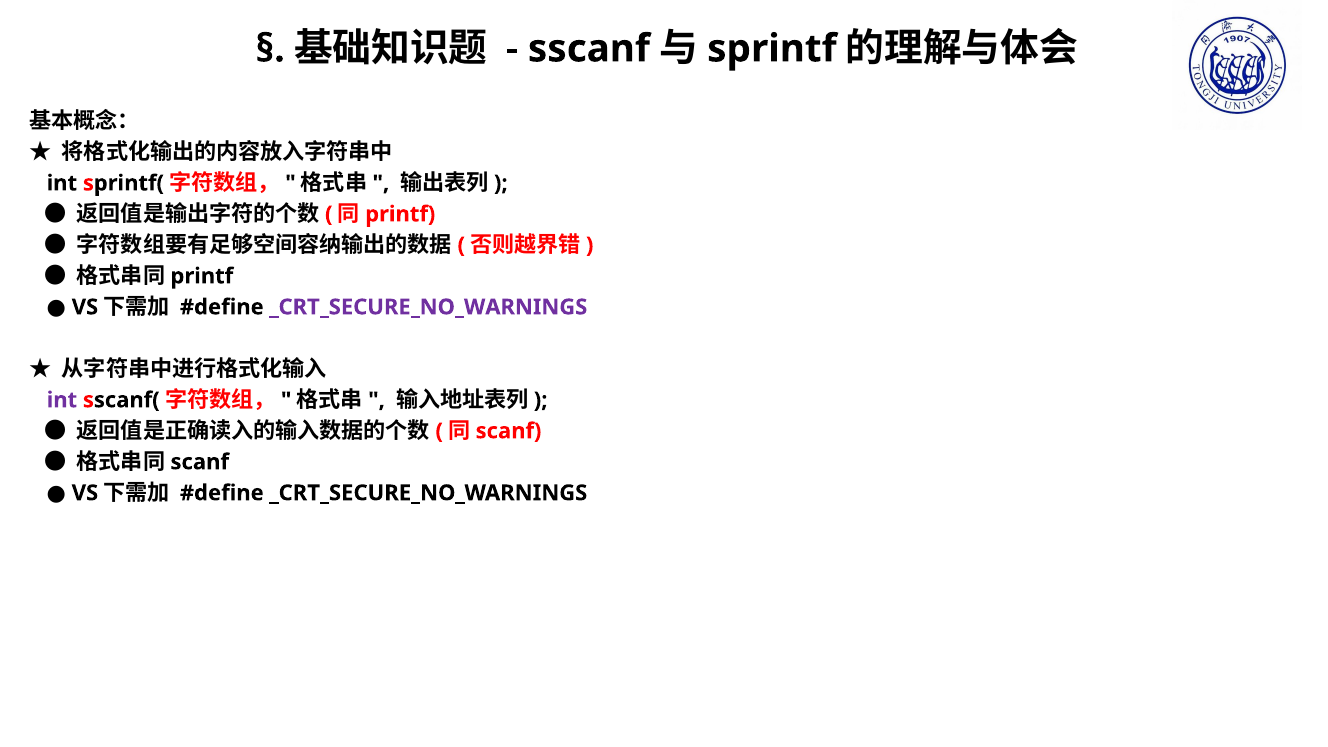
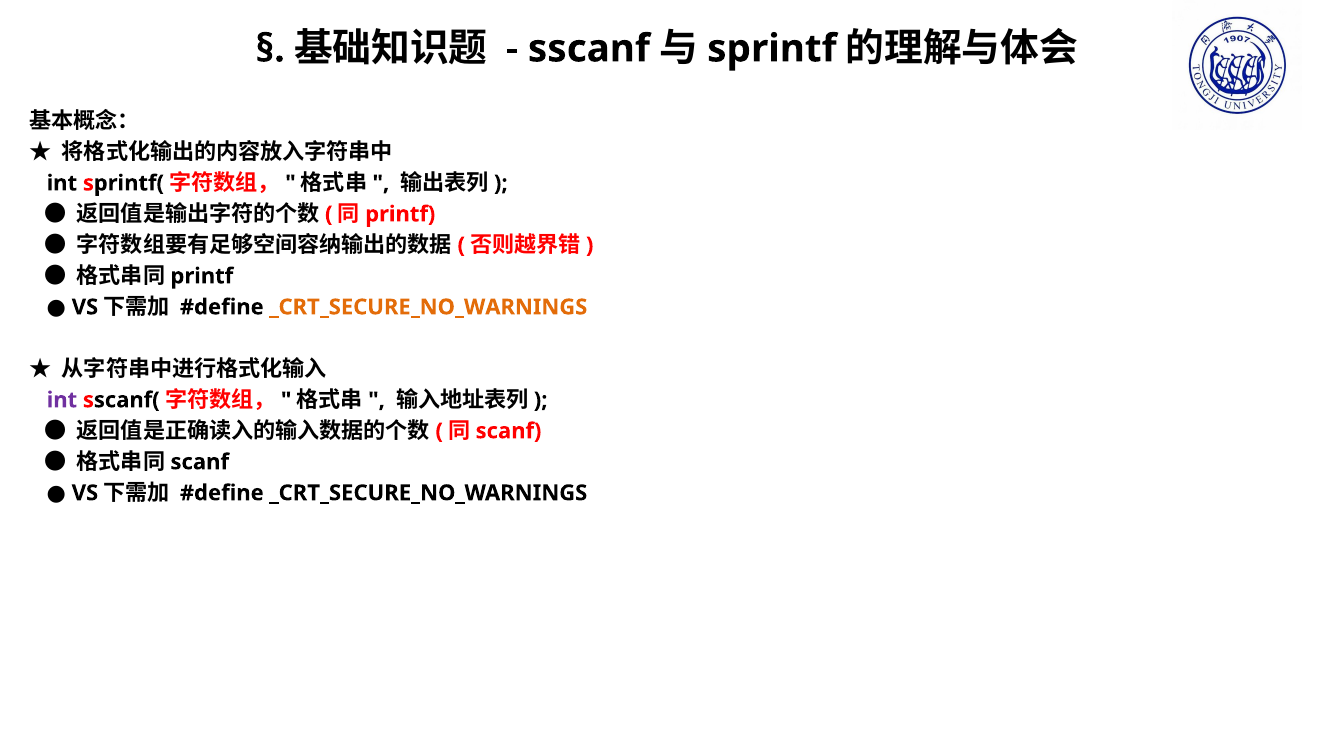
_CRT_SECURE_NO_WARNINGS colour: purple -> orange (428, 307)
